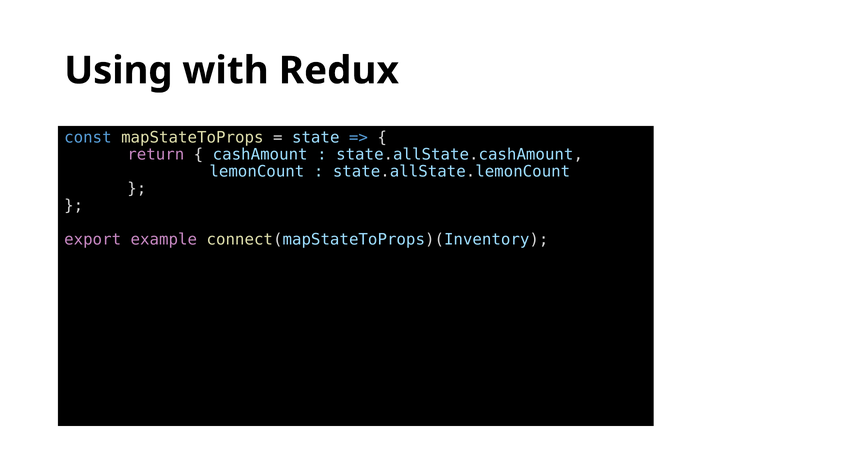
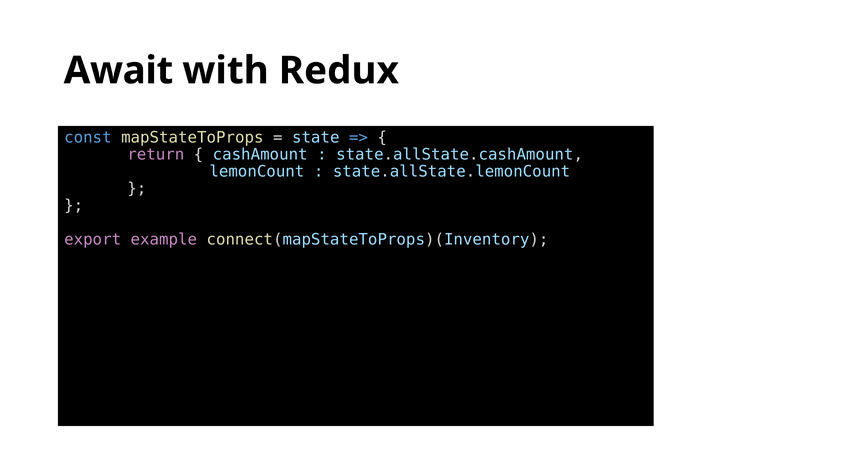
Using: Using -> Await (118, 71)
